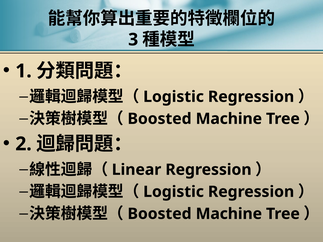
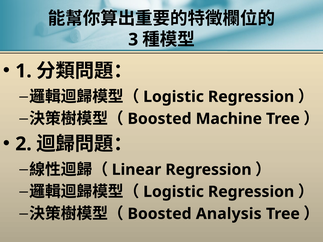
Machine: Machine -> Analysis (229, 214)
